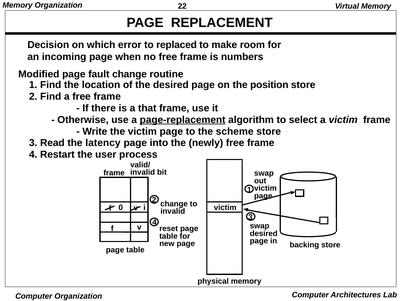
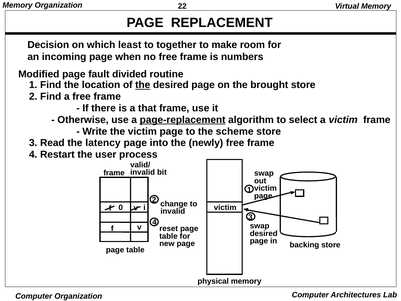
error: error -> least (130, 45)
replaced: replaced -> together (176, 45)
fault change: change -> divided (130, 74)
the underline: none -> present (143, 85)
position: position -> brought (269, 85)
